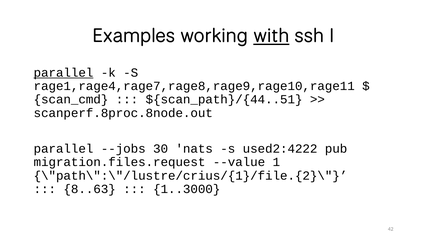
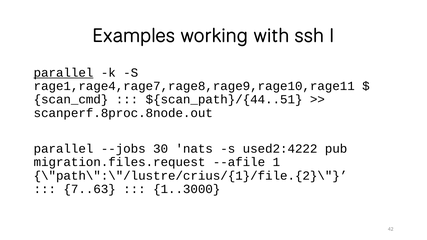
with underline: present -> none (271, 36)
--value: --value -> --afile (239, 162)
8..63: 8..63 -> 7..63 (90, 189)
